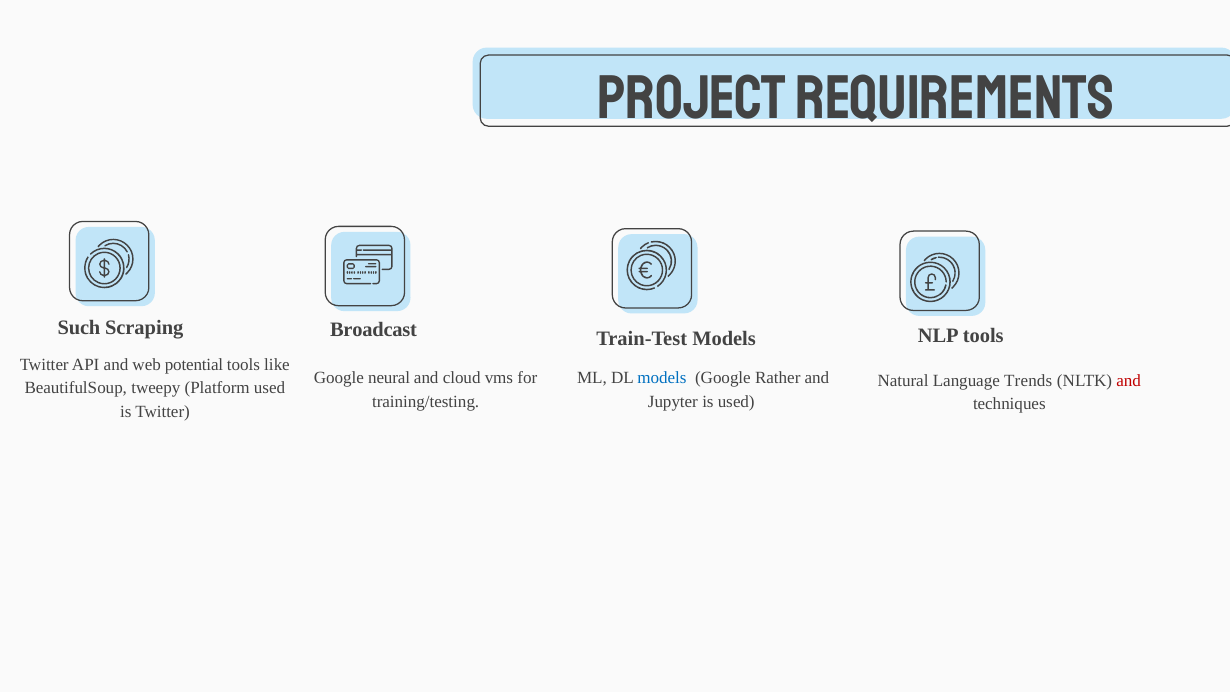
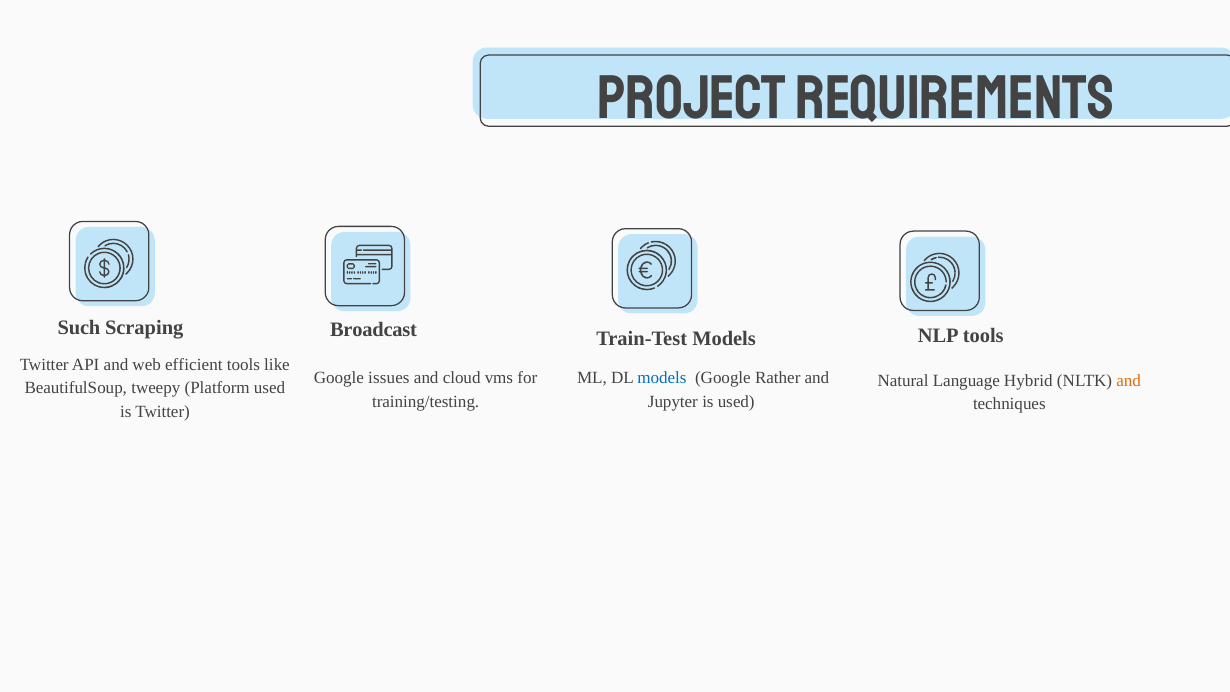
potential: potential -> efficient (194, 365)
neural: neural -> issues (389, 378)
Trends: Trends -> Hybrid (1028, 381)
and colour: red -> orange (1129, 381)
